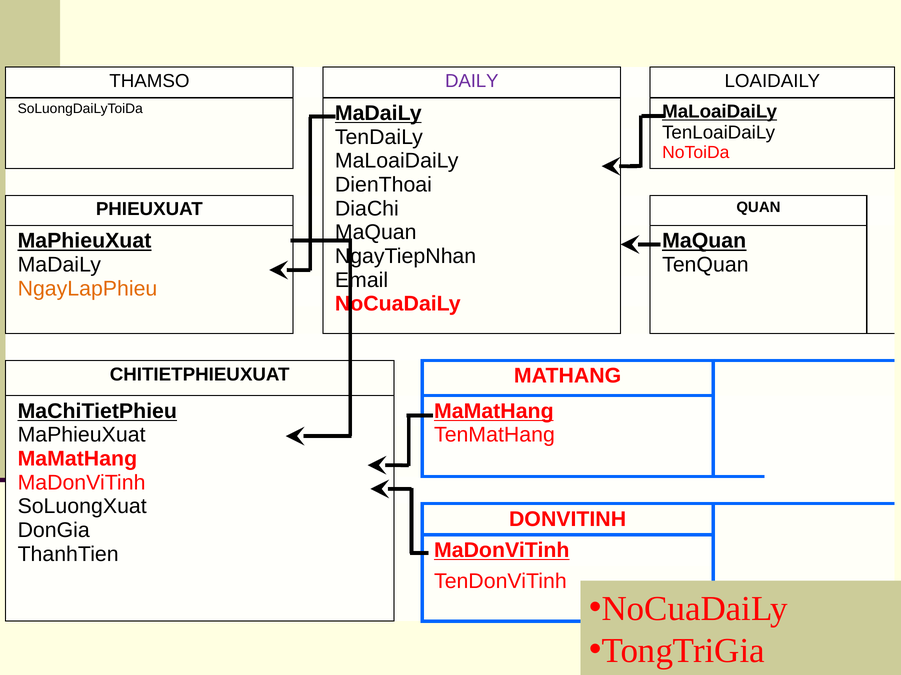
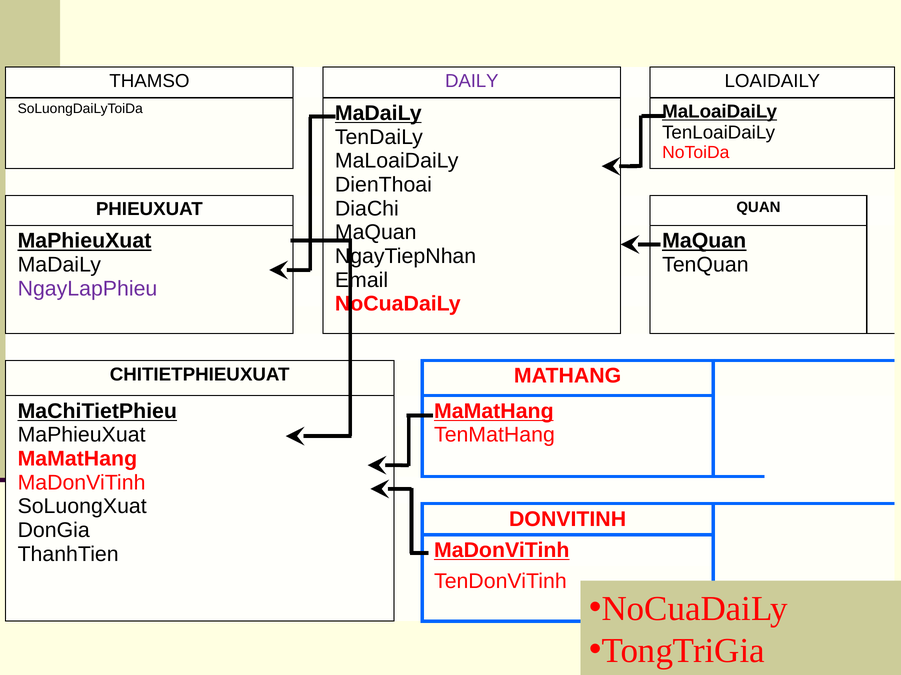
NgayLapPhieu colour: orange -> purple (87, 289)
